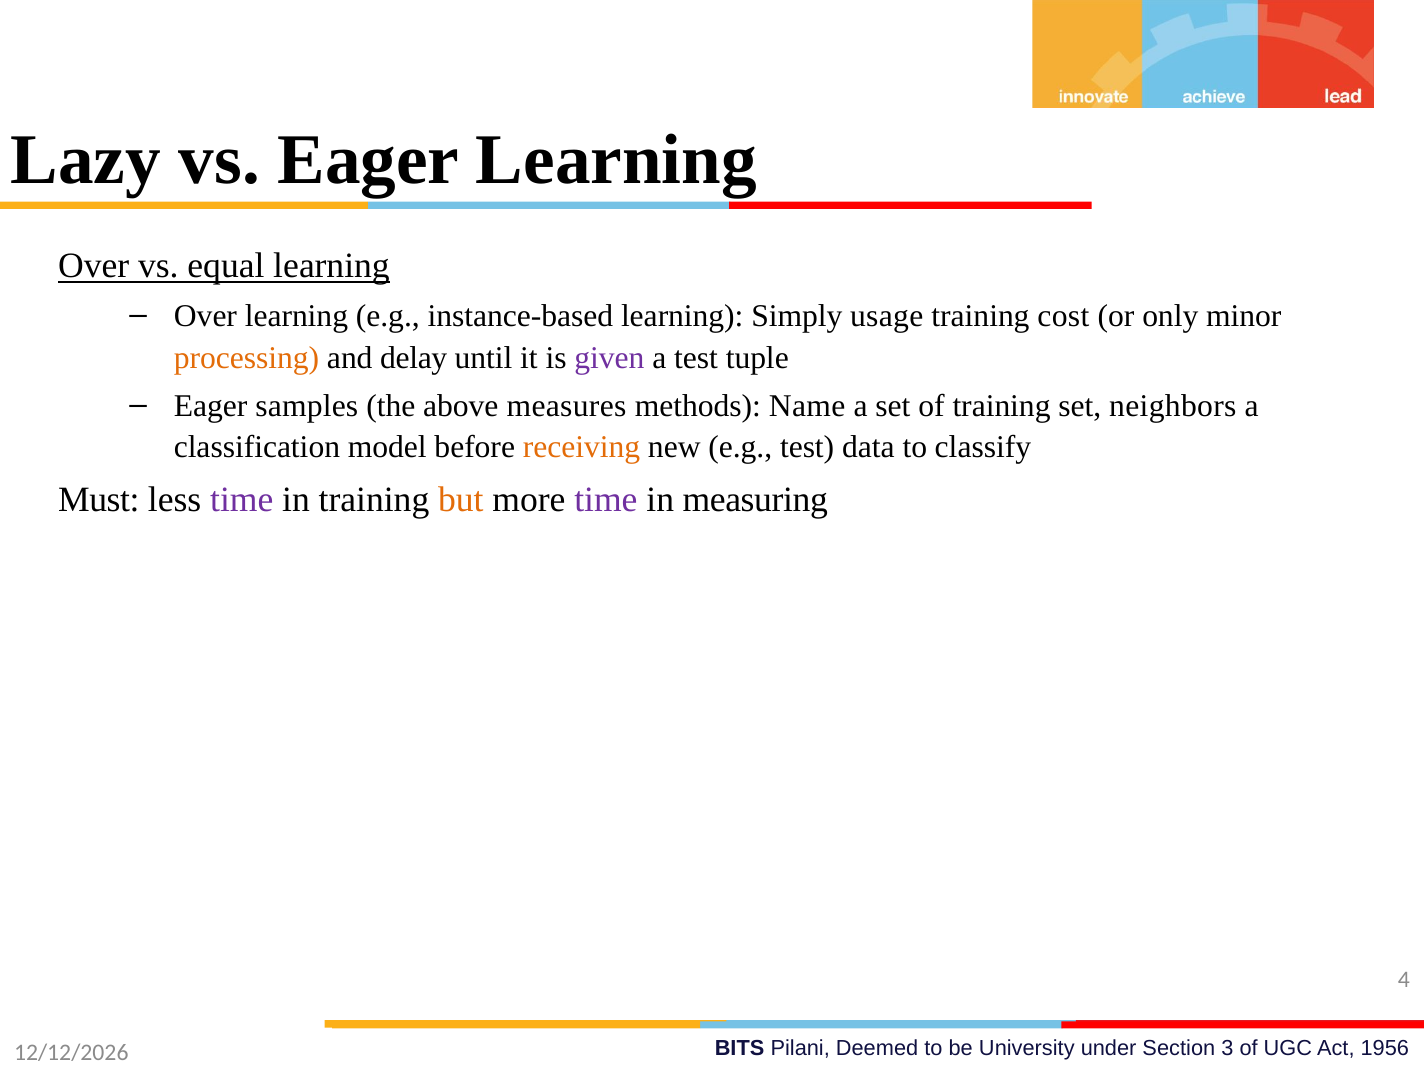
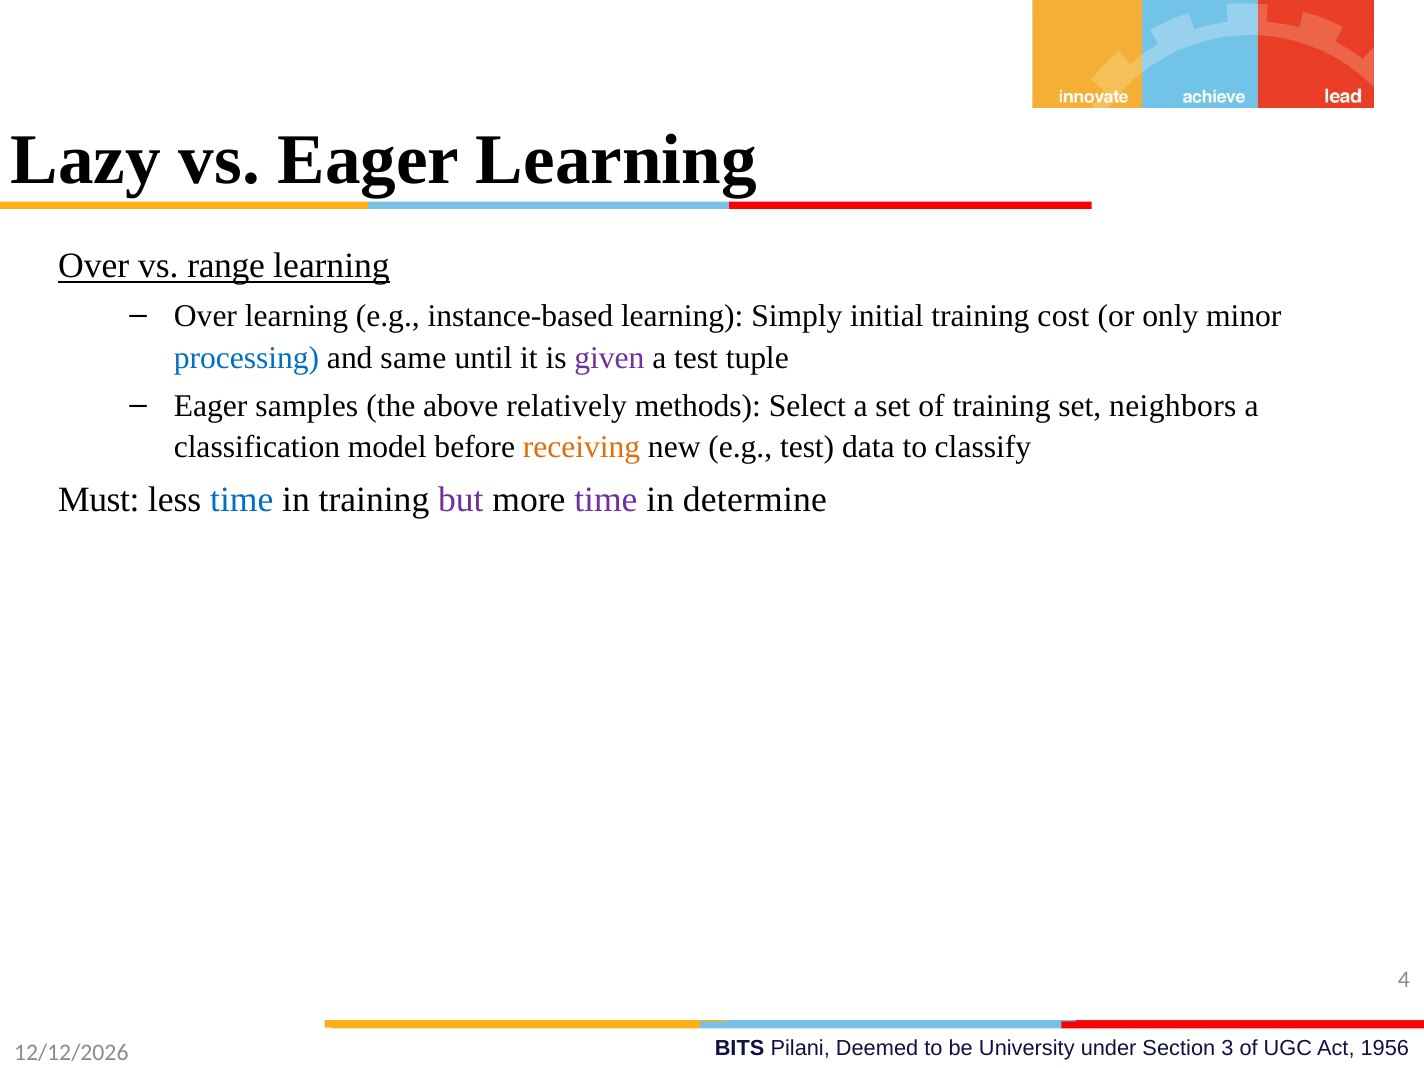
equal: equal -> range (226, 266)
usage: usage -> initial (887, 316)
processing colour: orange -> blue (247, 358)
delay: delay -> same (413, 358)
measures: measures -> relatively (567, 406)
Name: Name -> Select (807, 406)
time colour: purple -> blue (242, 500)
but colour: orange -> purple (461, 500)
measuring: measuring -> determine (755, 500)
